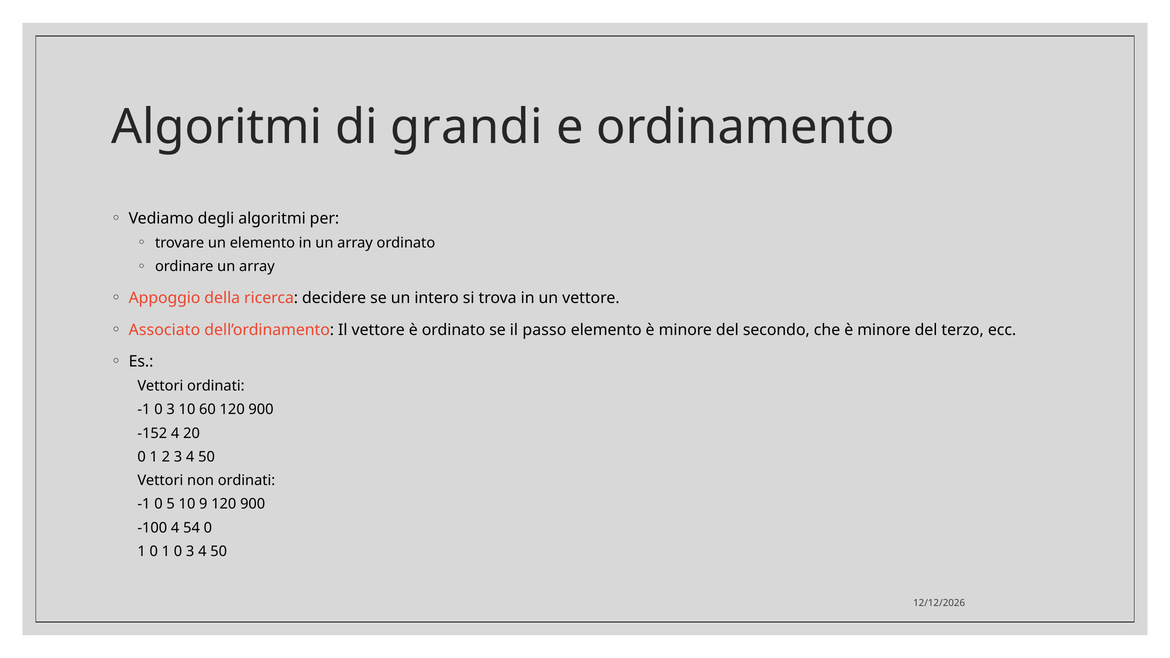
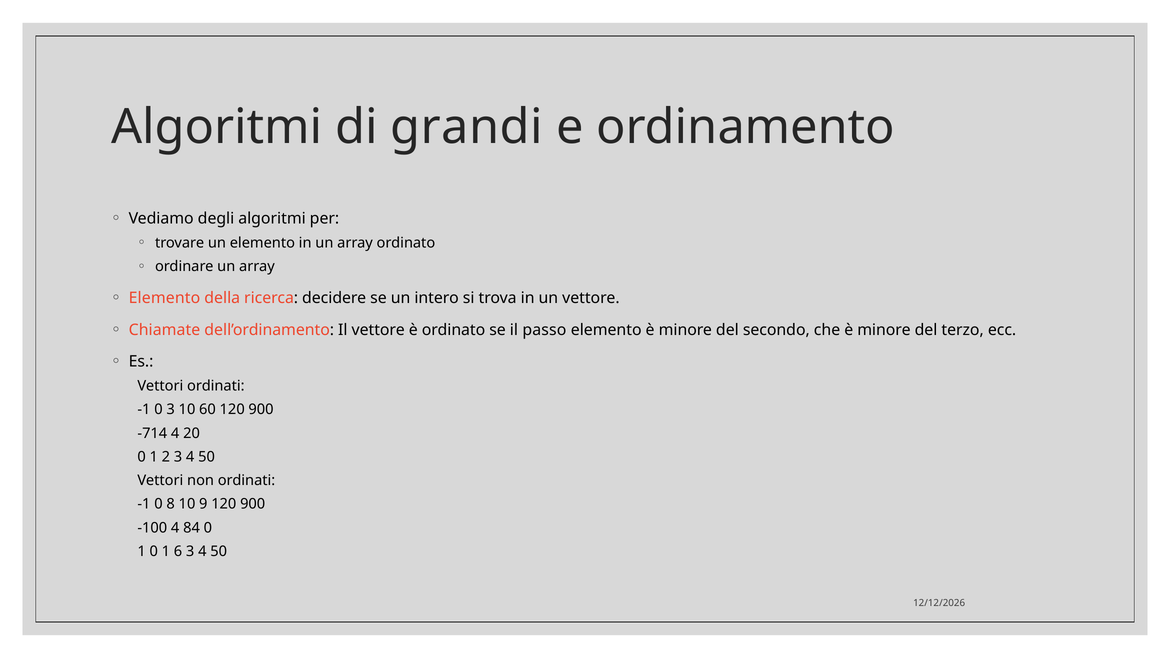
Appoggio: Appoggio -> Elemento (164, 298)
Associato: Associato -> Chiamate (164, 330)
-152: -152 -> -714 (152, 433)
5: 5 -> 8 (171, 504)
54: 54 -> 84 (192, 528)
1 0 1 0: 0 -> 6 (178, 551)
